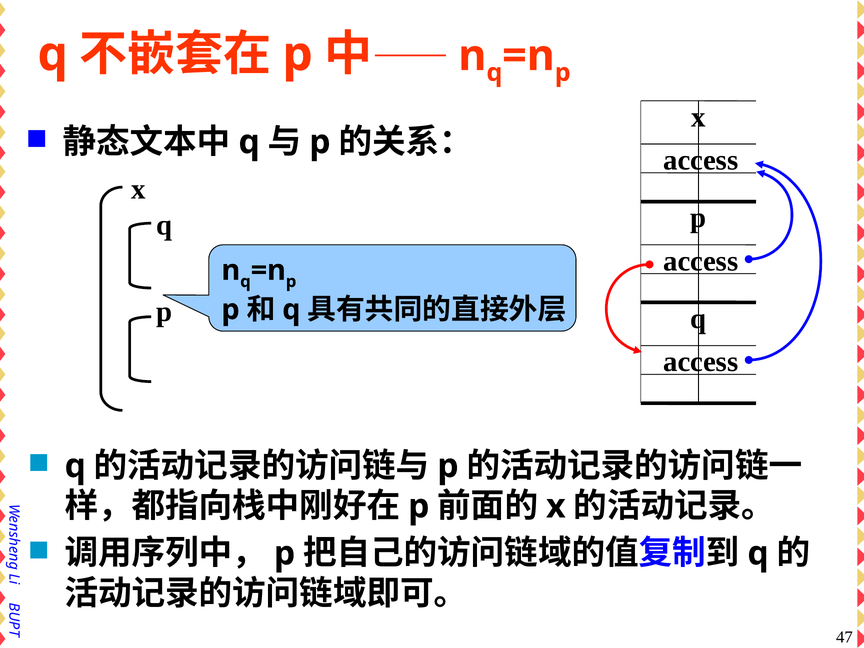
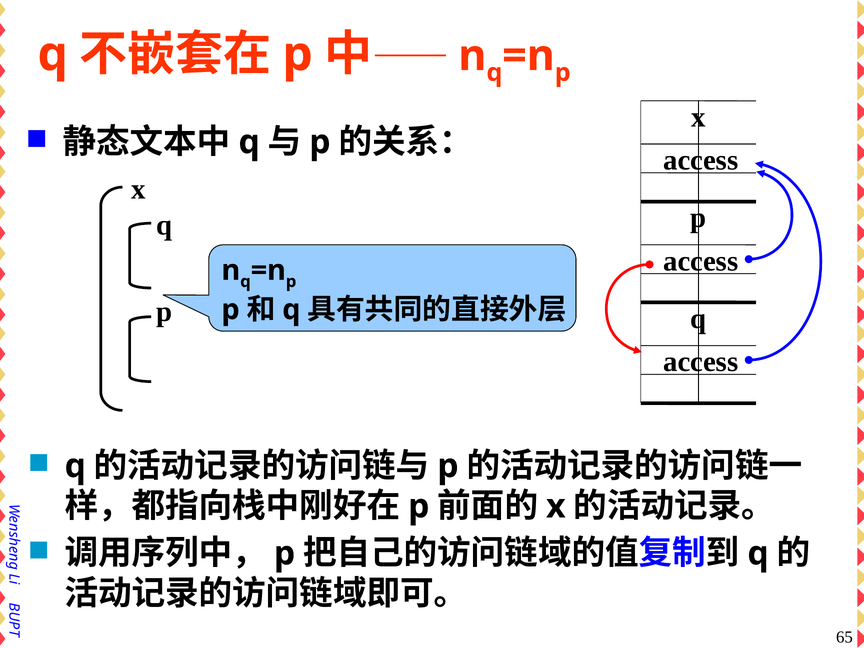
47: 47 -> 65 (844, 637)
